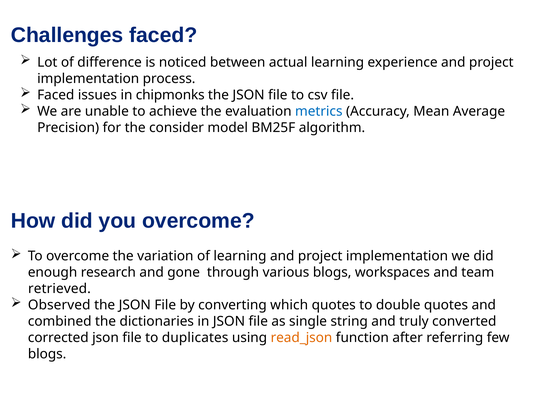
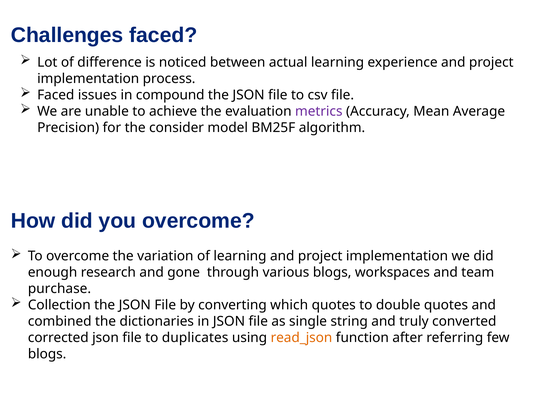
chipmonks: chipmonks -> compound (170, 95)
metrics colour: blue -> purple (319, 111)
retrieved: retrieved -> purchase (59, 289)
Observed: Observed -> Collection (59, 305)
